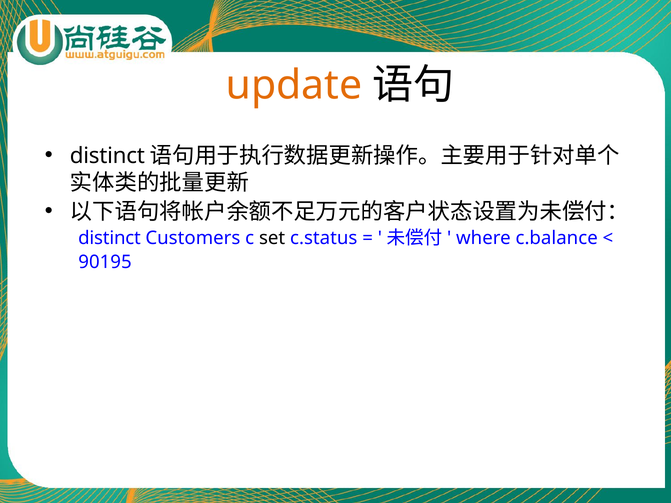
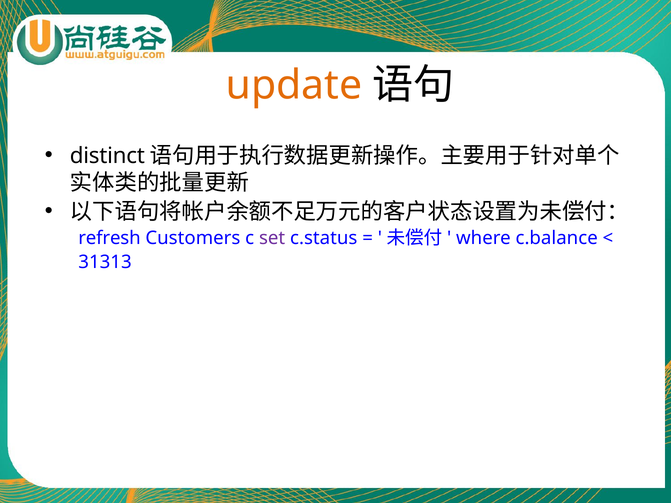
distinct: distinct -> refresh (109, 238)
set colour: black -> purple (272, 238)
90195: 90195 -> 31313 (105, 262)
